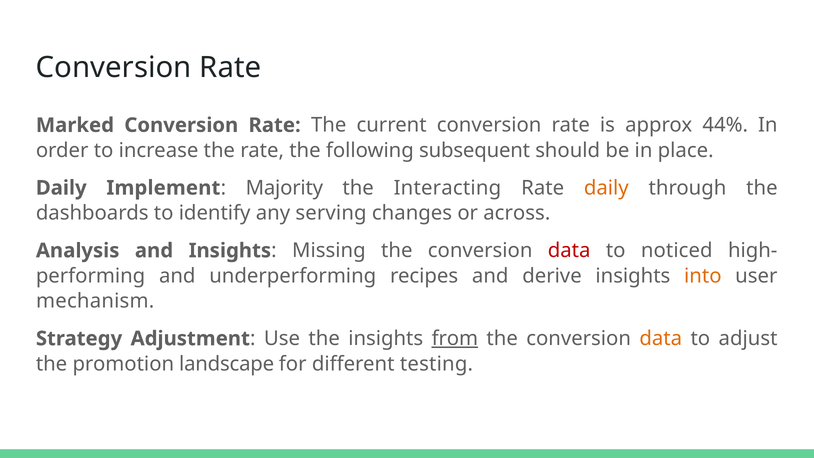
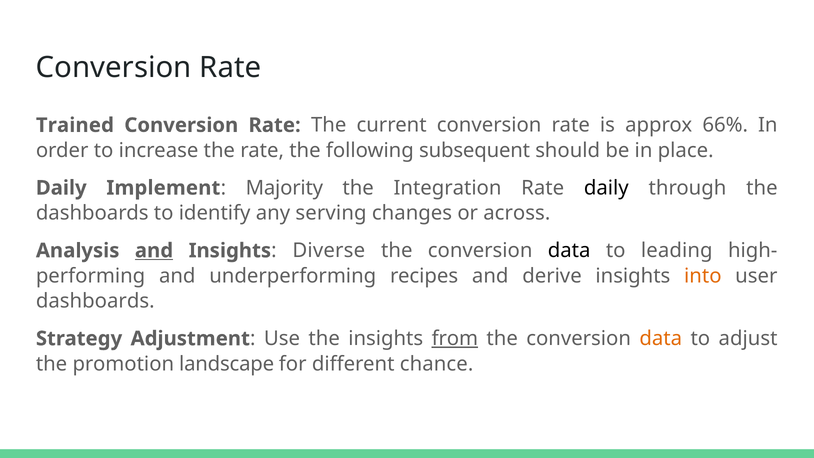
Marked: Marked -> Trained (75, 125)
44%: 44% -> 66% (725, 125)
Interacting: Interacting -> Integration (448, 188)
daily colour: orange -> black (606, 188)
and underline: none -> present (154, 251)
Missing: Missing -> Diverse (329, 251)
data colour: red -> black (569, 251)
noticed: noticed -> leading (677, 251)
mechanism: mechanism -> dashboards (95, 301)
testing: testing -> chance (437, 364)
